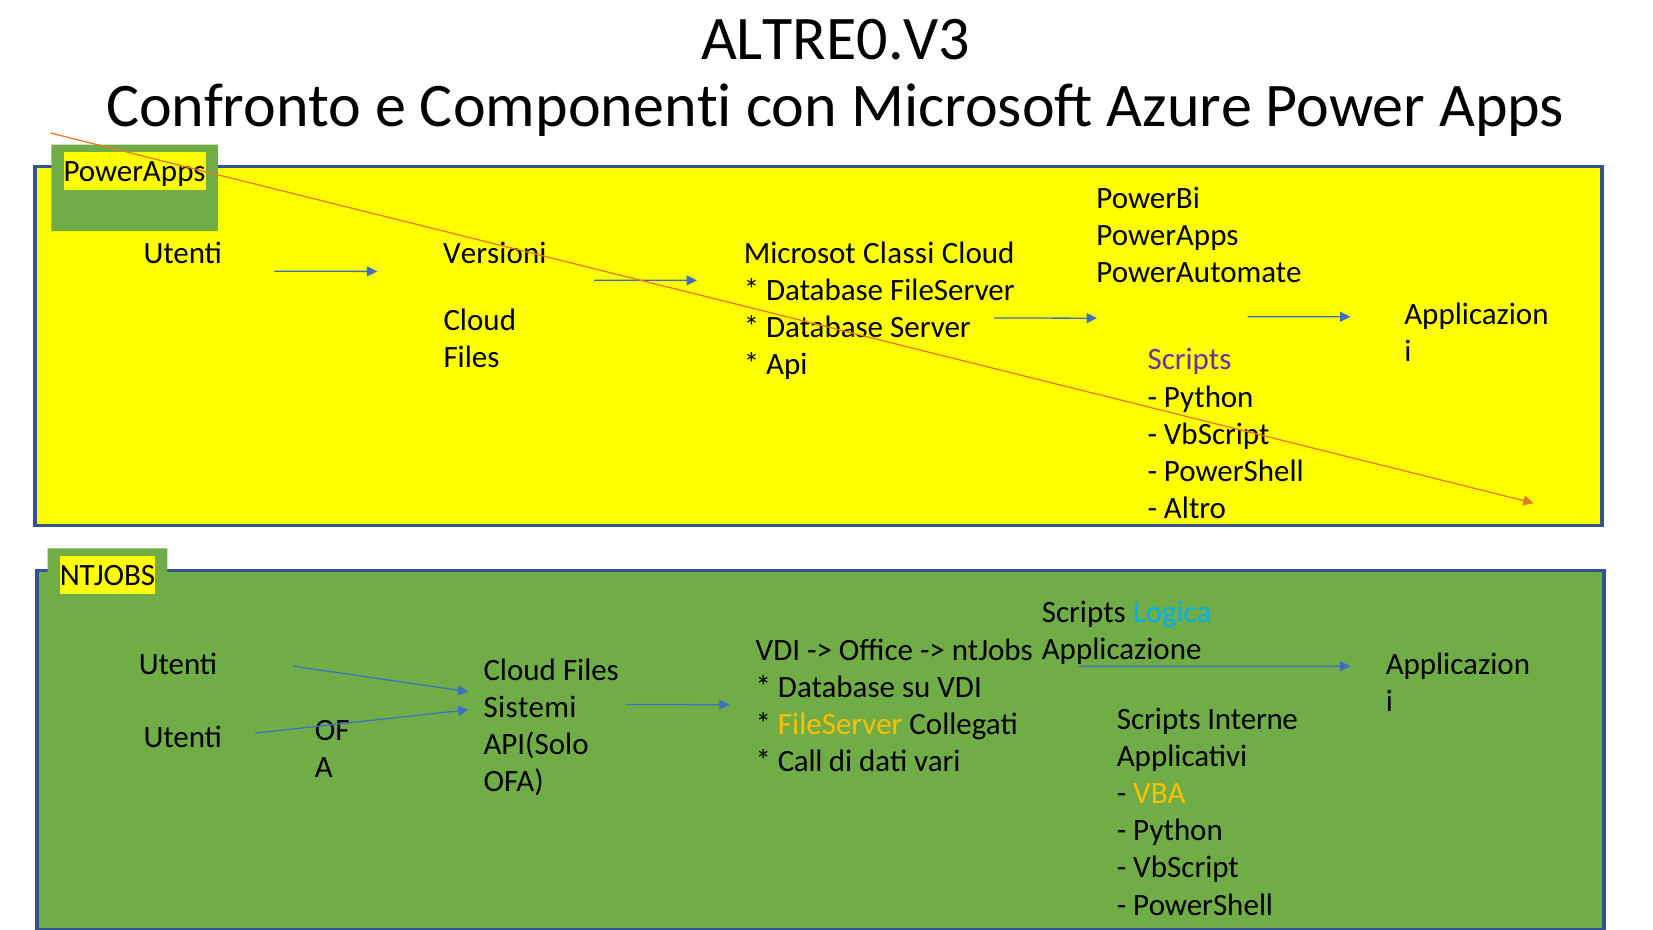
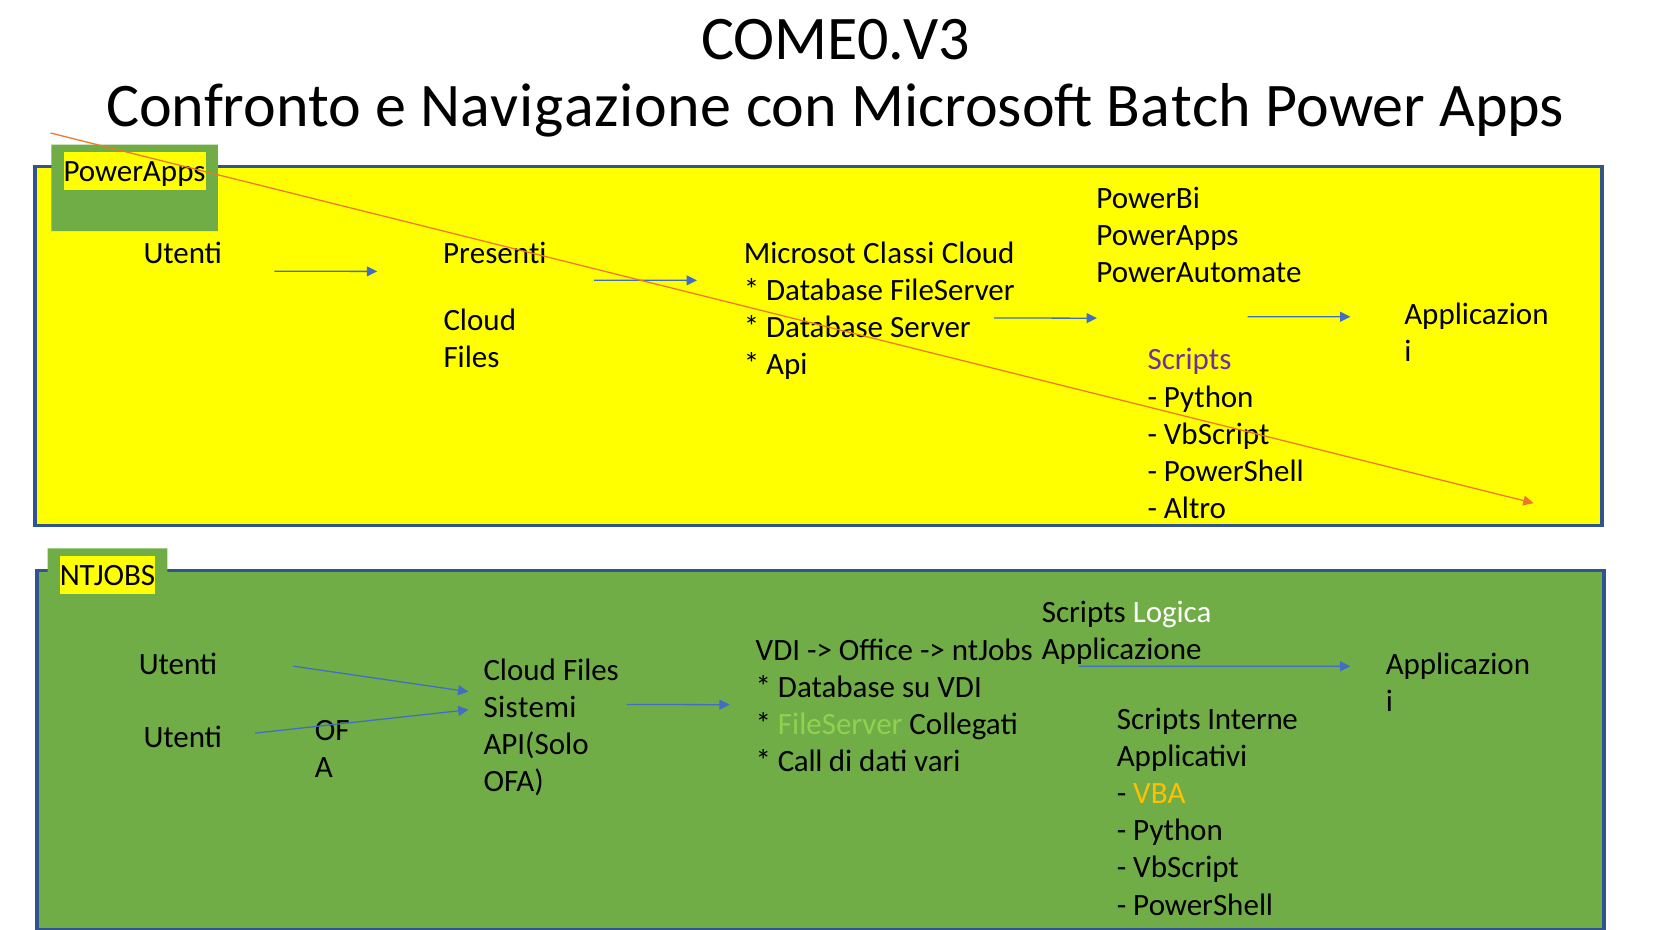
ALTRE0.V3: ALTRE0.V3 -> COME0.V3 (836, 39)
Componenti: Componenti -> Navigazione (576, 106)
Azure: Azure -> Batch (1179, 106)
Versioni: Versioni -> Presenti (495, 253)
Logica colour: light blue -> white (1172, 612)
FileServer colour: yellow -> light green (840, 724)
